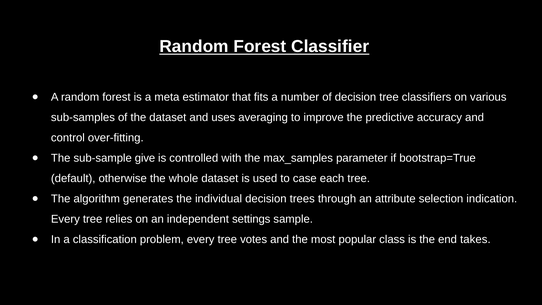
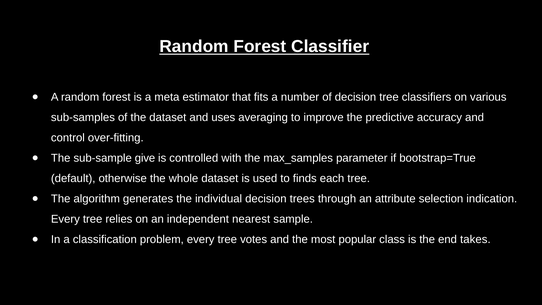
case: case -> finds (305, 178)
settings: settings -> nearest (251, 219)
